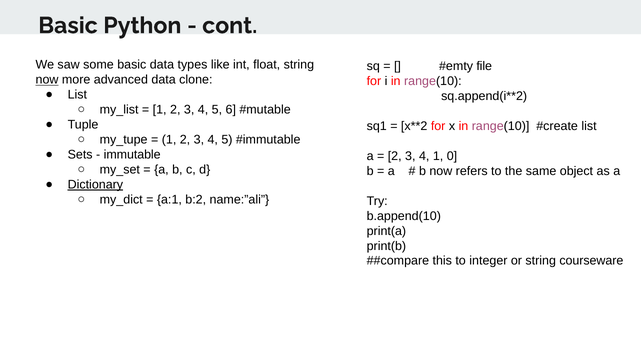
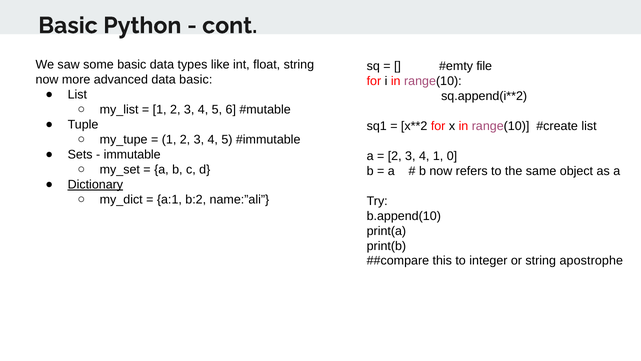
now underline: present -> none (47, 80)
data clone: clone -> basic (196, 80)
courseware: courseware -> apostrophe (591, 261)
